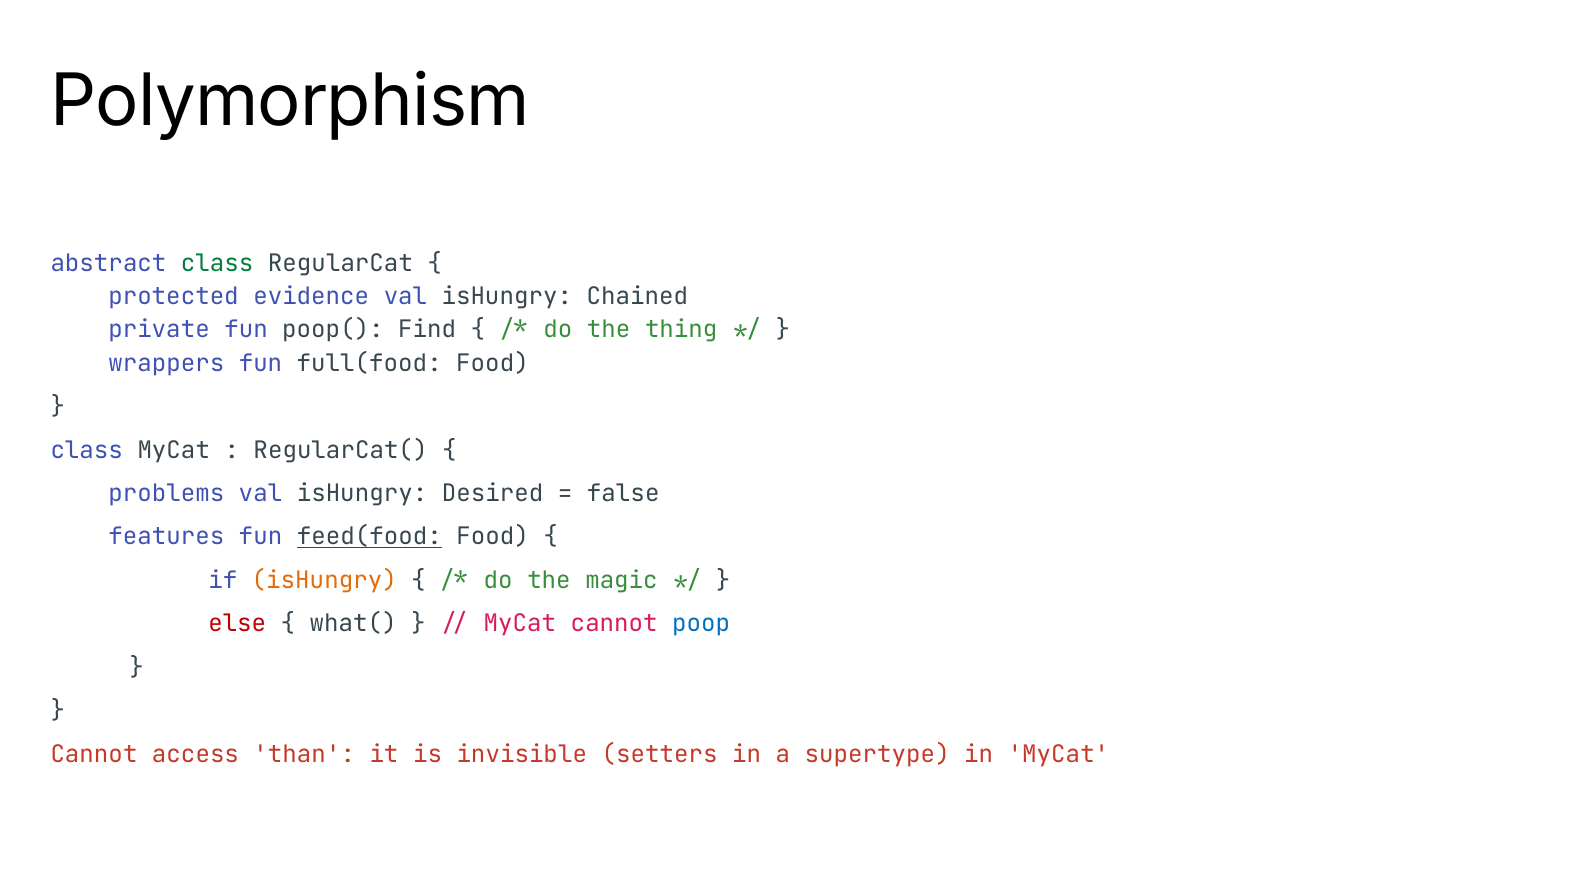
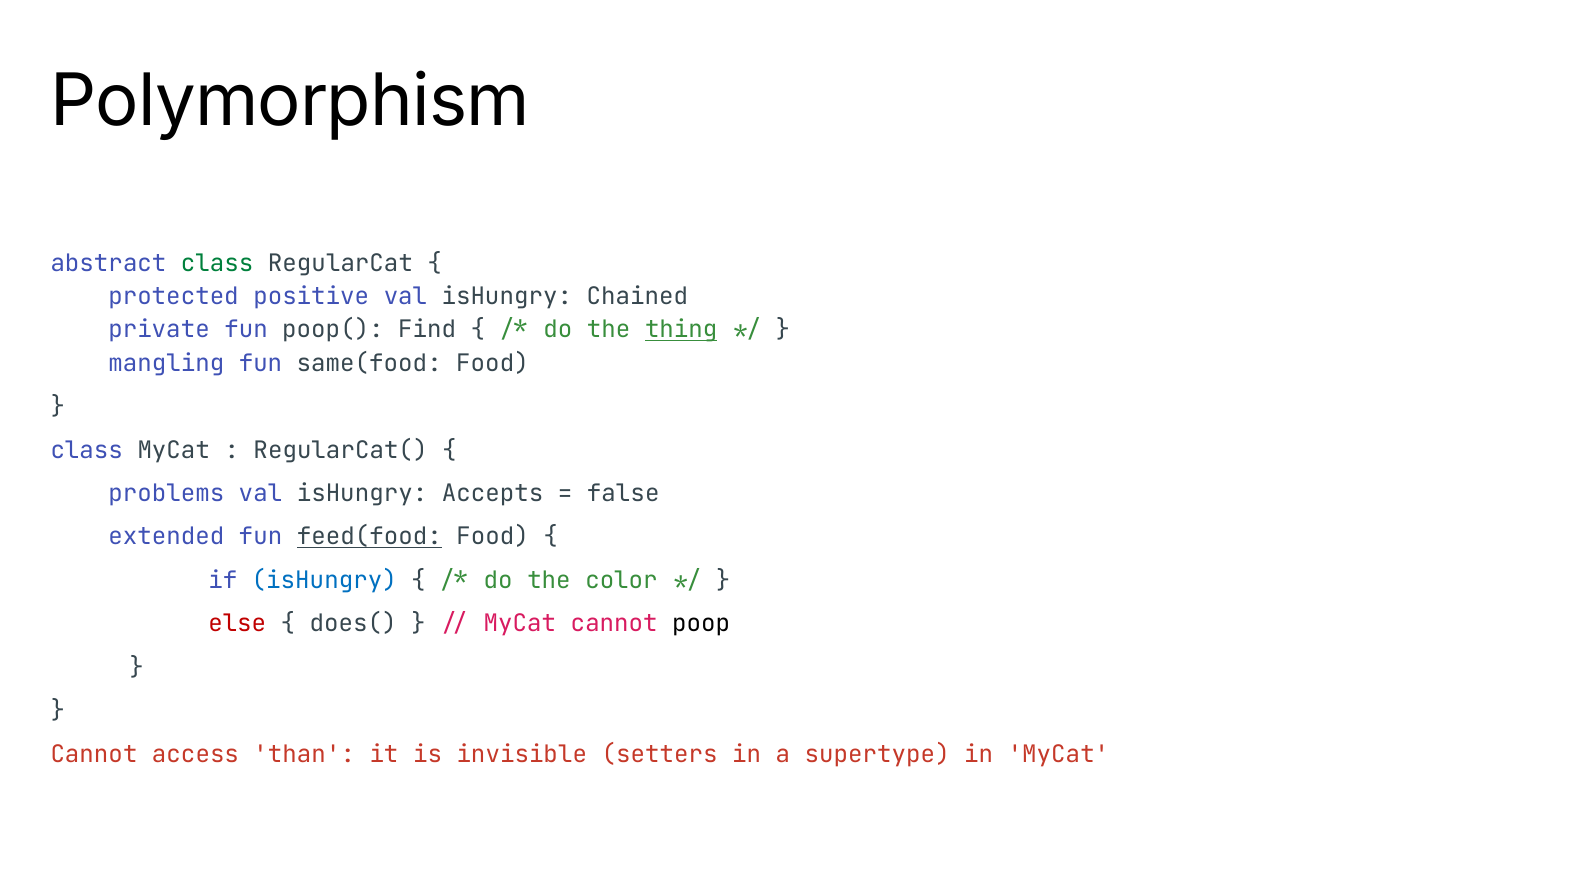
evidence: evidence -> positive (311, 297)
thing underline: none -> present (681, 330)
wrappers: wrappers -> mangling (166, 363)
full(food: full(food -> same(food (369, 363)
Desired: Desired -> Accepts (493, 493)
features: features -> extended (166, 537)
isHungry colour: orange -> blue (324, 580)
magic: magic -> color (621, 580)
what(: what( -> does( (353, 624)
poop colour: blue -> black (701, 624)
